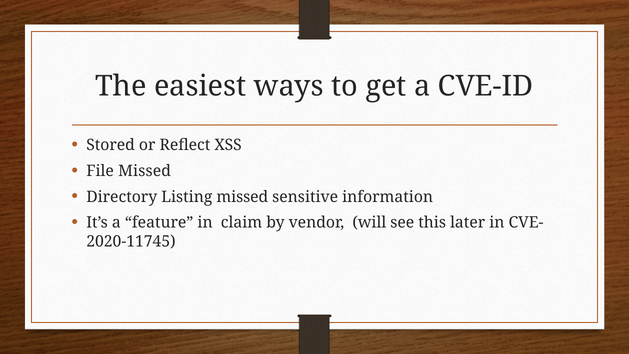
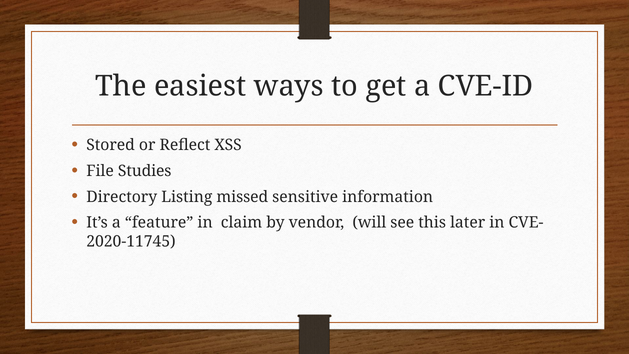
File Missed: Missed -> Studies (145, 171)
